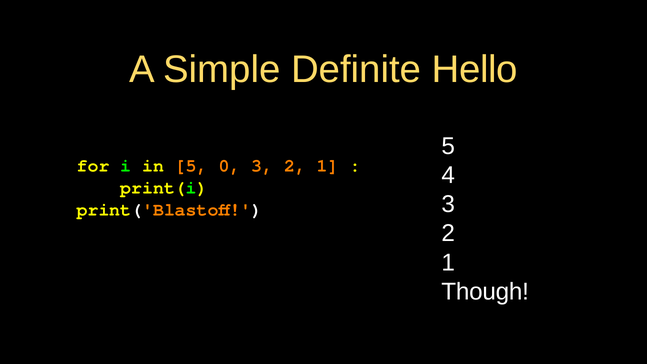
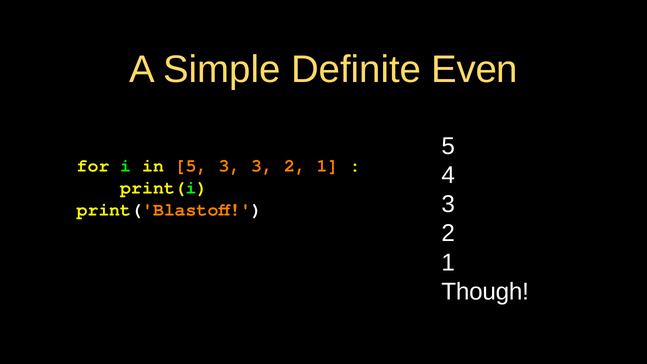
Hello: Hello -> Even (475, 69)
5 0: 0 -> 3 (230, 166)
